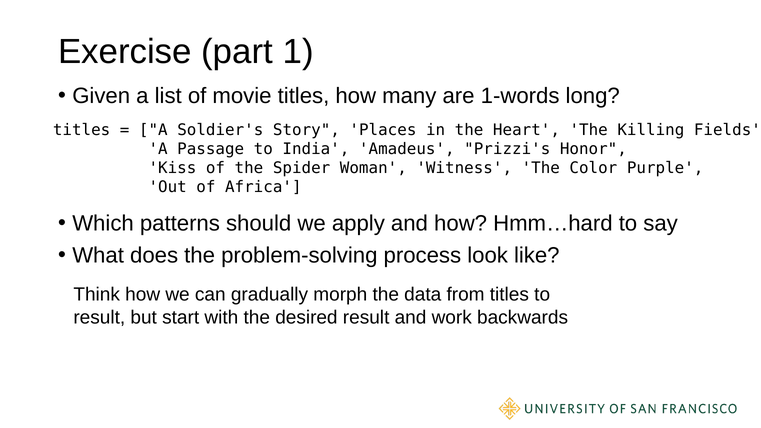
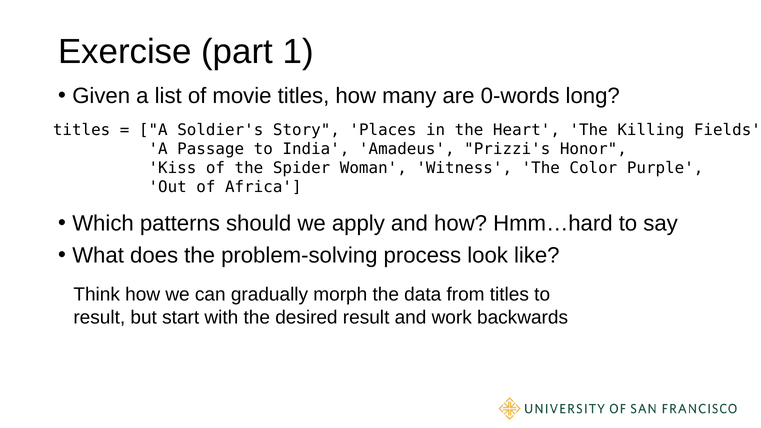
1-words: 1-words -> 0-words (520, 96)
